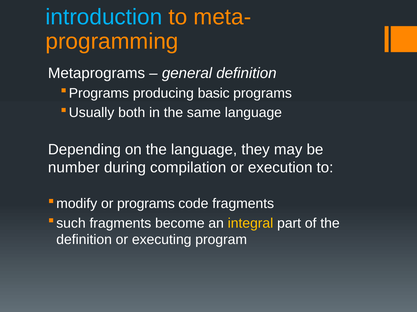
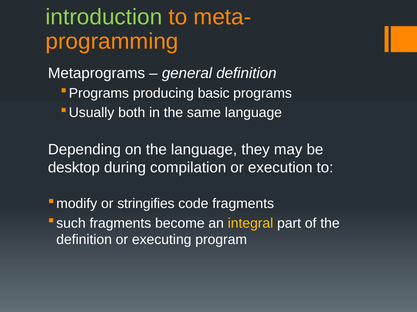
introduction colour: light blue -> light green (104, 17)
number: number -> desktop (74, 168)
or programs: programs -> stringifies (146, 204)
